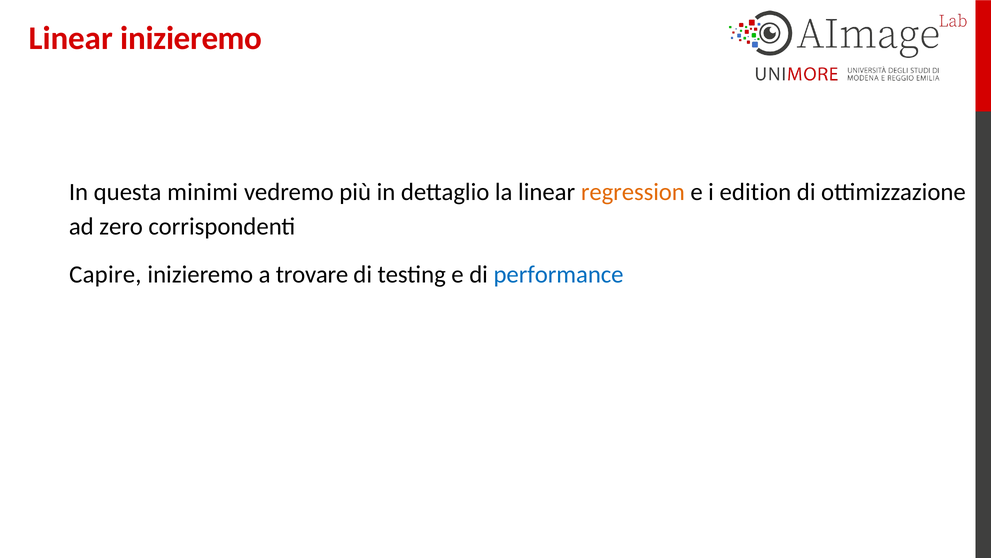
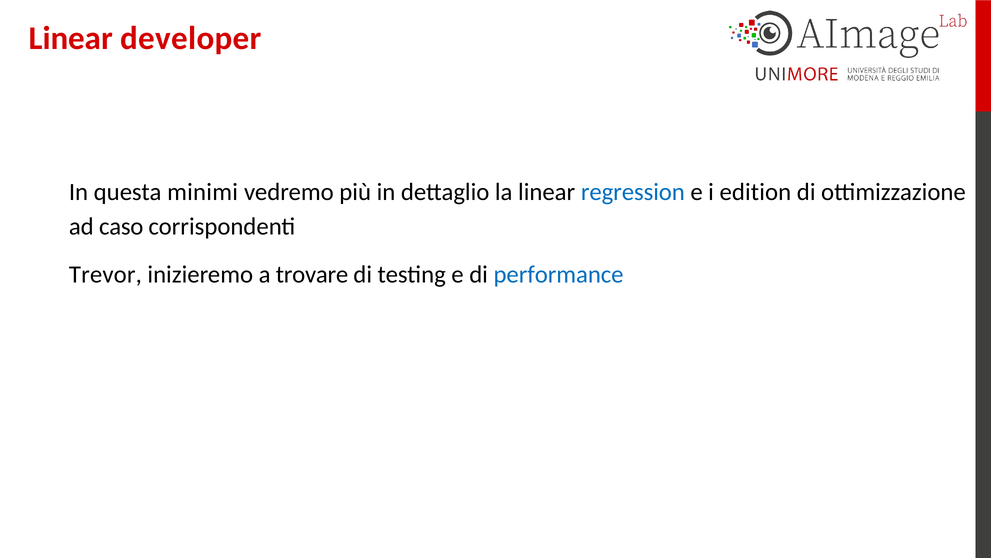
Linear inizieremo: inizieremo -> developer (191, 38)
regression colour: orange -> blue (633, 192)
zero: zero -> caso (121, 226)
Capire: Capire -> Trevor (105, 274)
